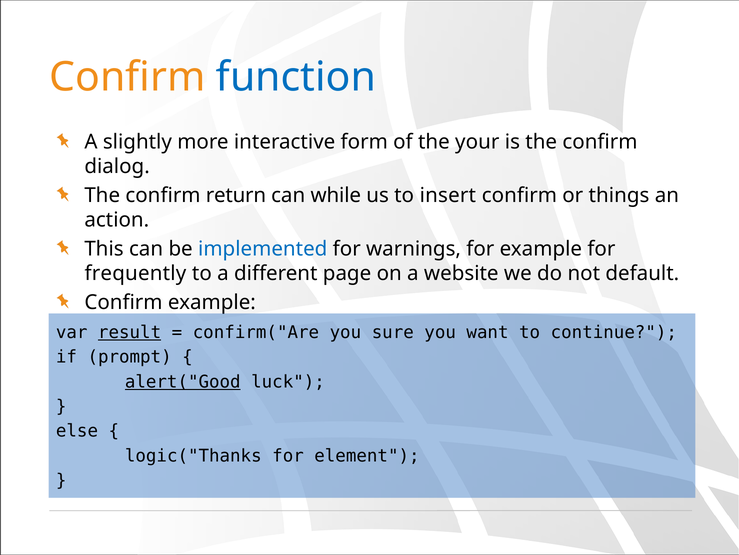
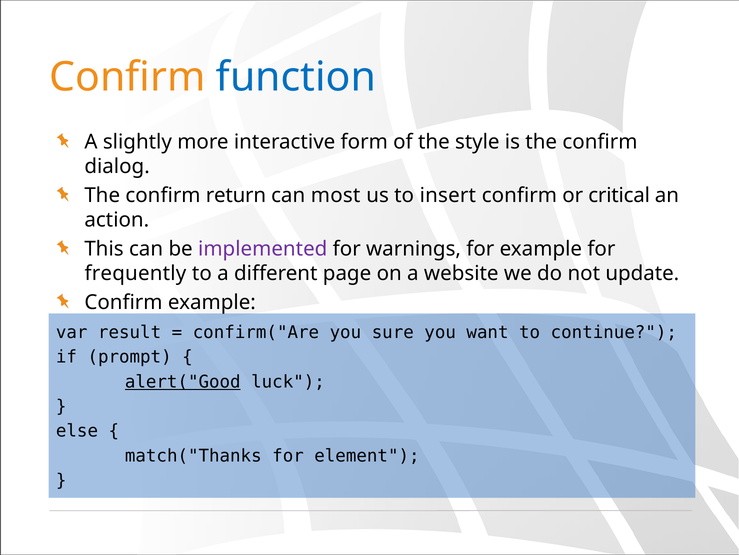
your: your -> style (477, 142)
while: while -> most (336, 195)
things: things -> critical (619, 195)
implemented colour: blue -> purple (263, 249)
default: default -> update (642, 273)
result underline: present -> none (130, 332)
logic("Thanks: logic("Thanks -> match("Thanks (193, 455)
